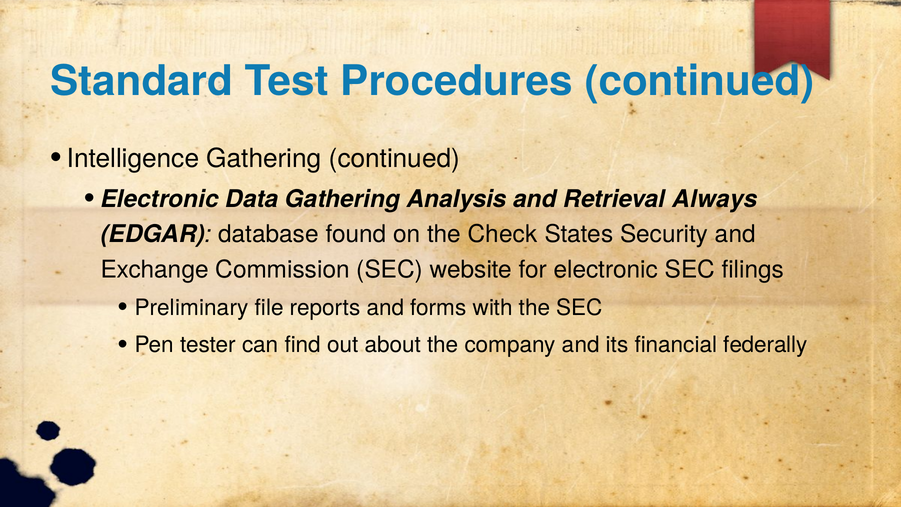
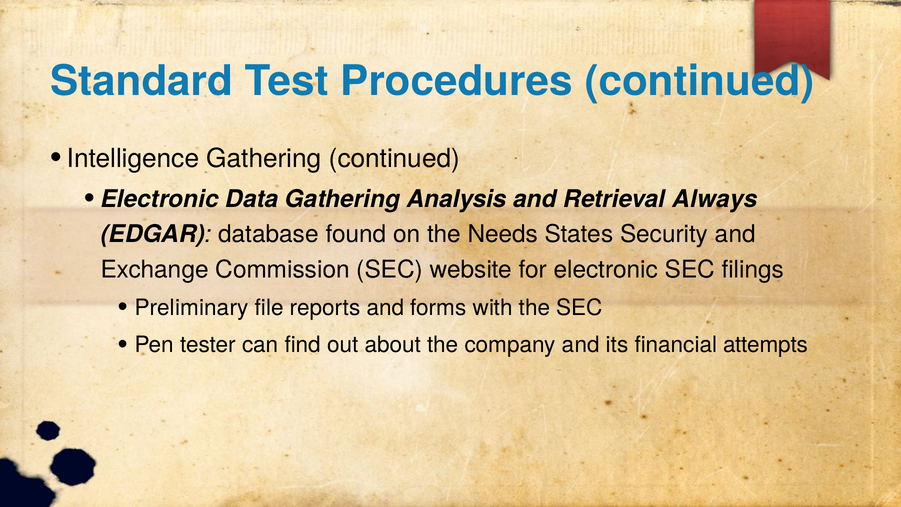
Check: Check -> Needs (503, 234)
federally: federally -> attempts (765, 345)
